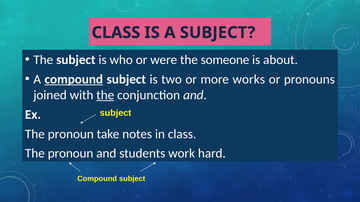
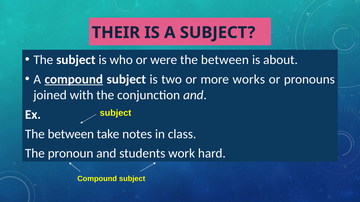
CLASS: CLASS -> THEIR (116, 33)
someone: someone -> between (225, 60)
the underline: present -> none (105, 95)
pronoun: pronoun -> between (71, 134)
